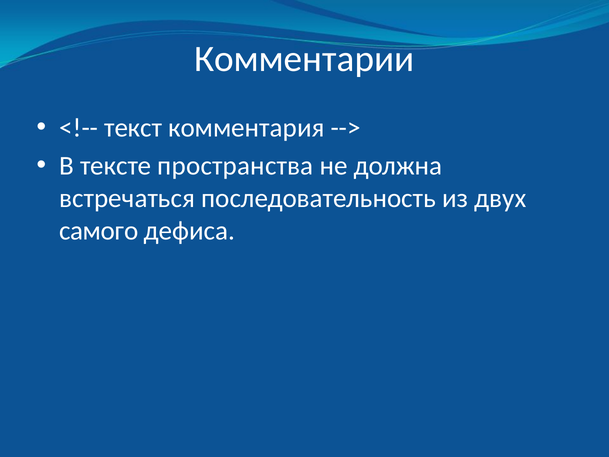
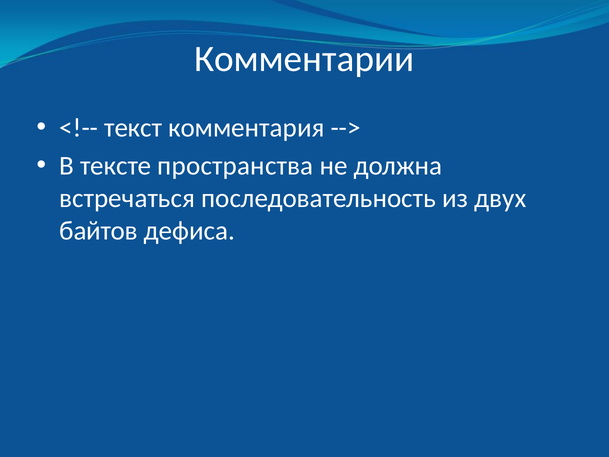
самого: самого -> байтов (99, 231)
